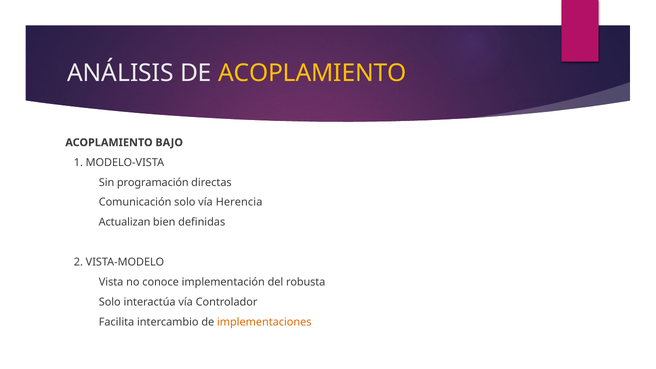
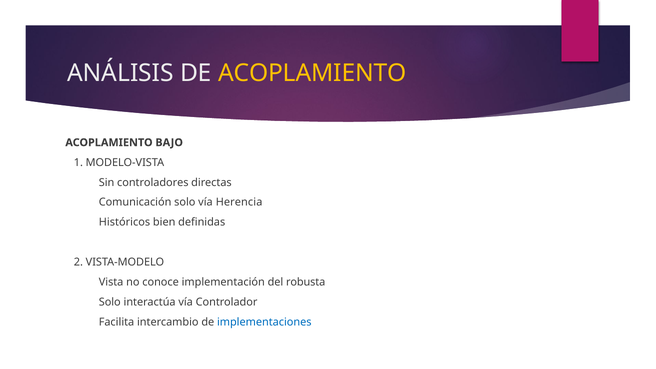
programación: programación -> controladores (153, 182)
Actualizan: Actualizan -> Históricos (124, 222)
implementaciones colour: orange -> blue (264, 322)
